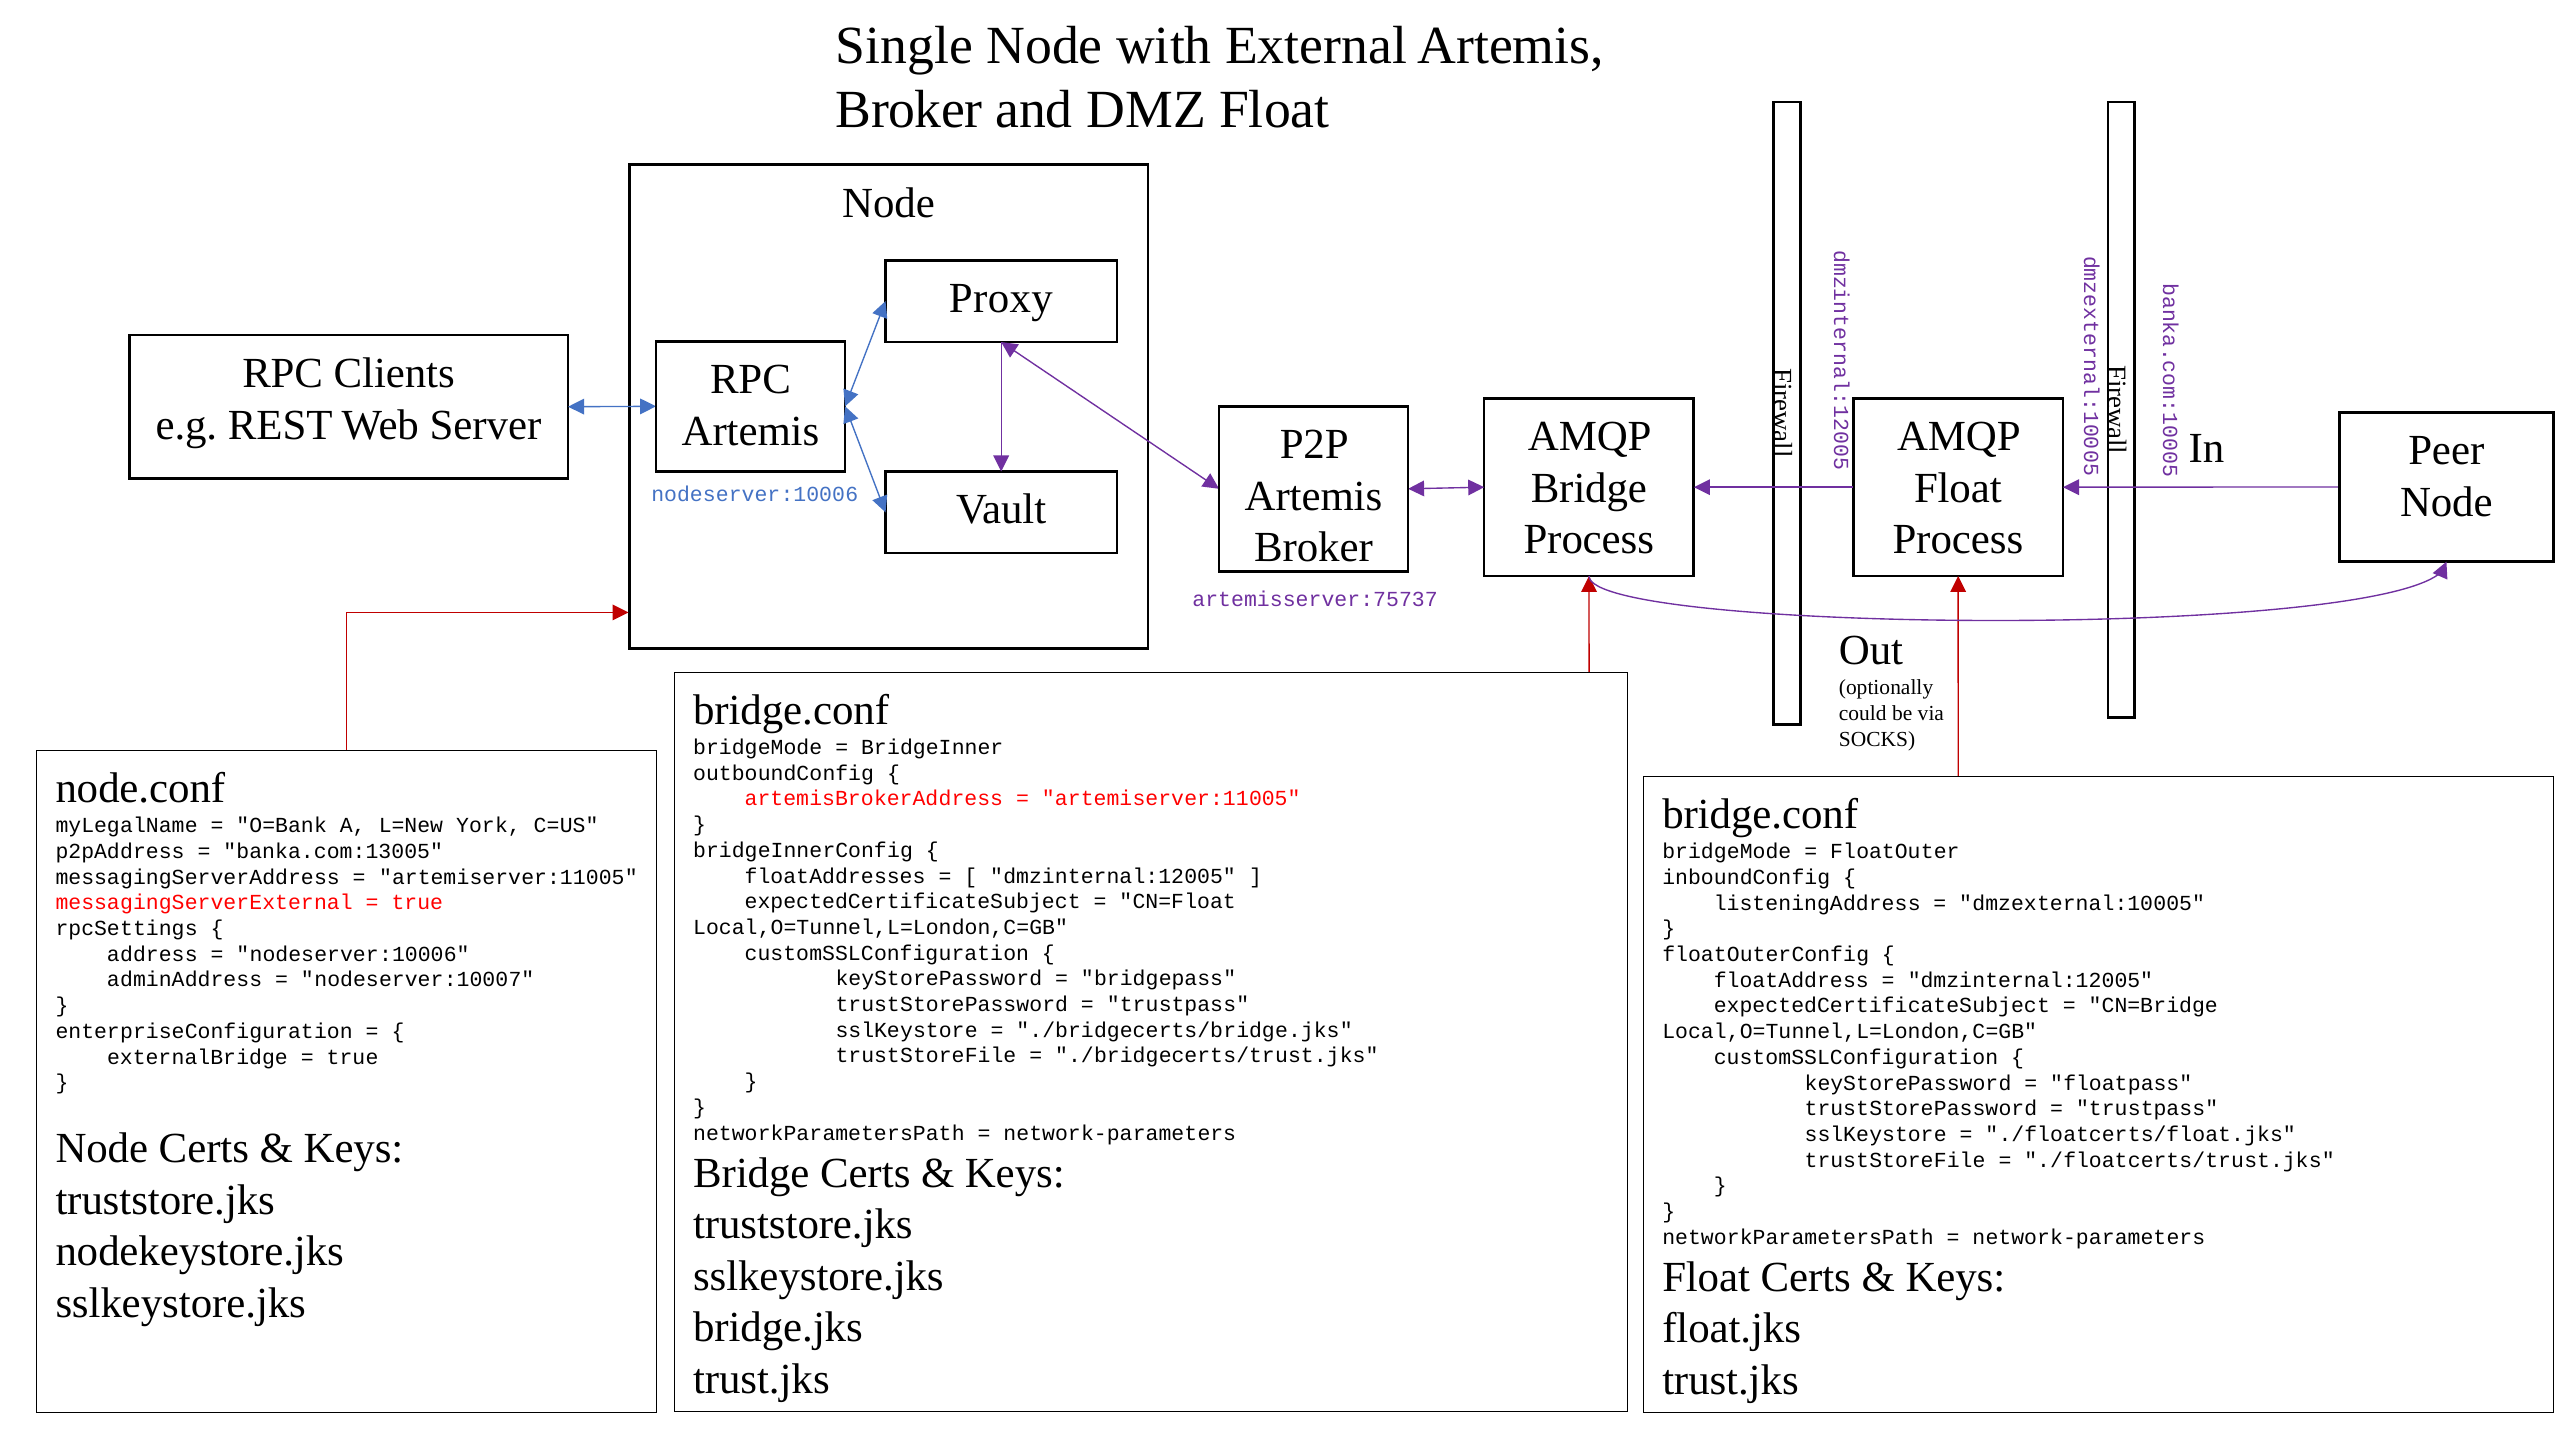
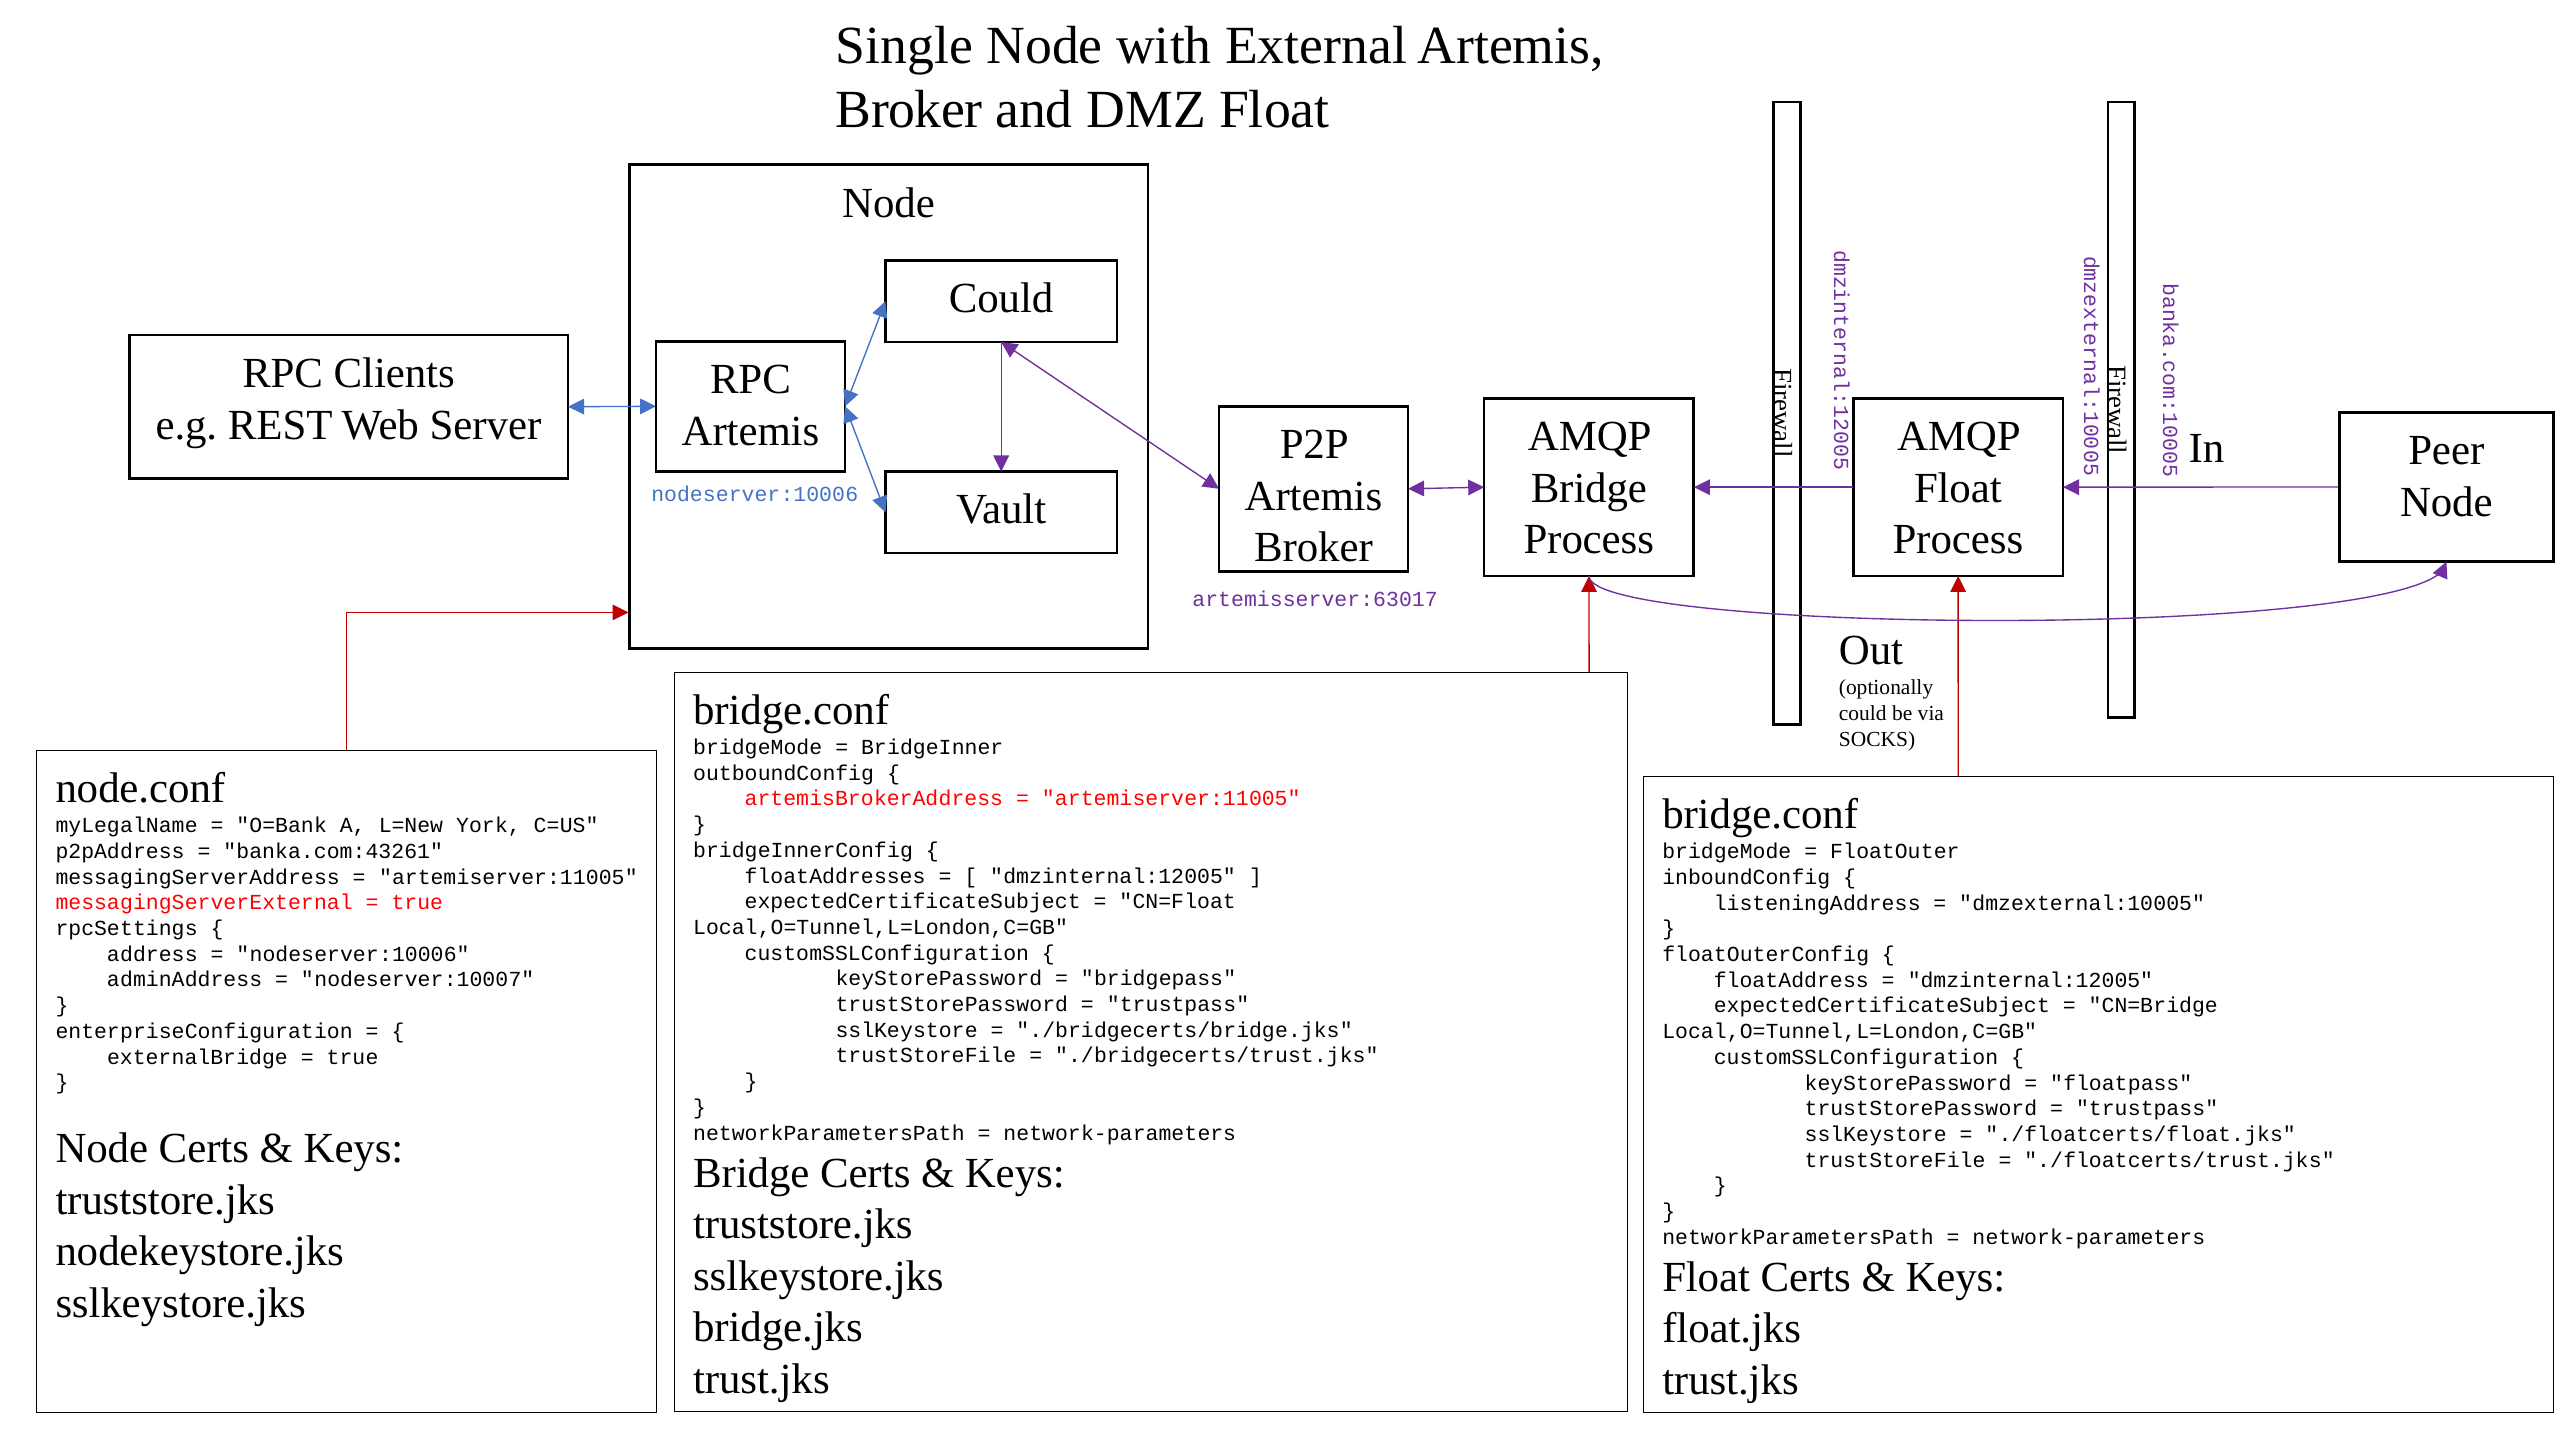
Proxy: Proxy -> Could (1001, 299)
artemisserver:75737: artemisserver:75737 -> artemisserver:63017 (1315, 600)
banka.com:13005: banka.com:13005 -> banka.com:43261 (333, 851)
